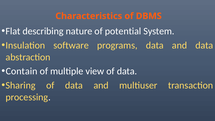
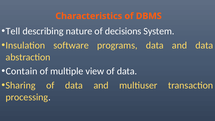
Flat: Flat -> Tell (13, 31)
potential: potential -> decisions (123, 31)
